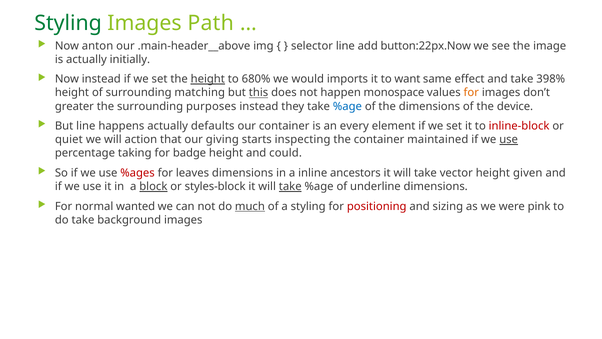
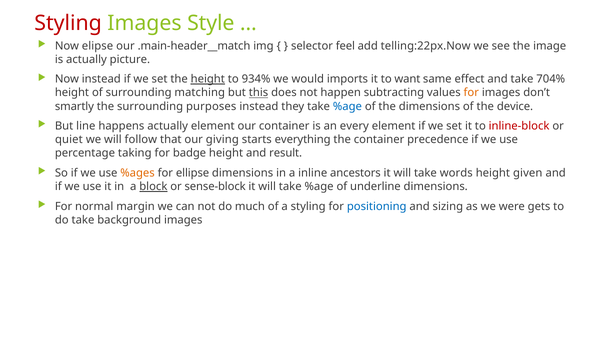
Styling colour: green -> red (68, 23)
Path: Path -> Style (211, 23)
anton: anton -> elipse (98, 46)
.main-header__above: .main-header__above -> .main-header__match (194, 46)
selector line: line -> feel (345, 46)
button:22px.Now: button:22px.Now -> telling:22px.Now (426, 46)
initially: initially -> picture (130, 59)
680%: 680% -> 934% (256, 79)
398%: 398% -> 704% (551, 79)
monospace: monospace -> subtracting (394, 93)
greater: greater -> smartly (74, 106)
actually defaults: defaults -> element (213, 126)
action: action -> follow (141, 140)
inspecting: inspecting -> everything (303, 140)
maintained: maintained -> precedence (438, 140)
use underline: present -> none (509, 140)
could: could -> result (286, 153)
%ages colour: red -> orange (138, 173)
leaves: leaves -> ellipse (193, 173)
vector: vector -> words (456, 173)
styles-block: styles-block -> sense-block (215, 186)
take underline: present -> none (290, 186)
wanted: wanted -> margin (136, 206)
much underline: present -> none (250, 206)
positioning colour: red -> blue (377, 206)
pink: pink -> gets (539, 206)
